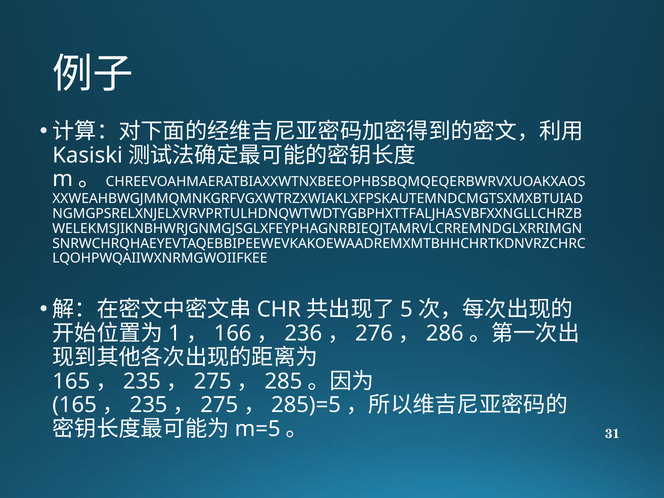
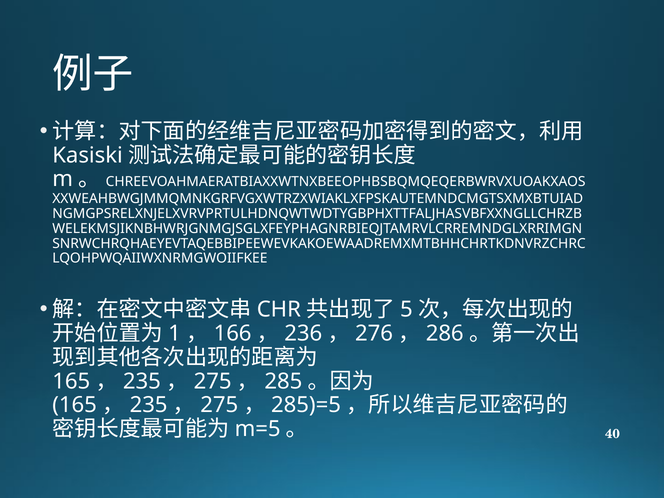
31: 31 -> 40 (612, 434)
